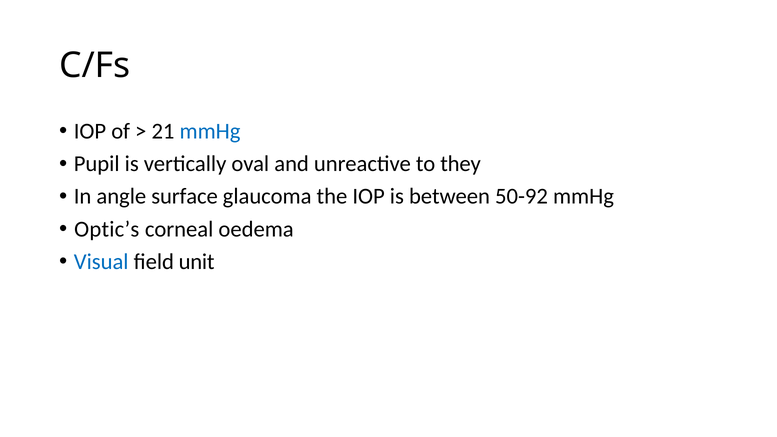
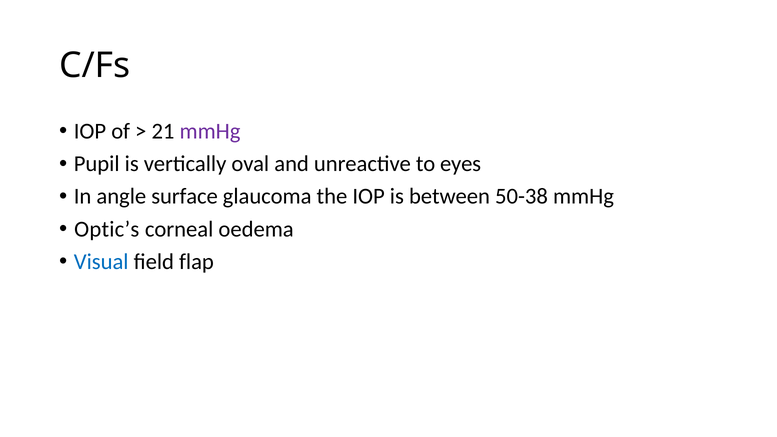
mmHg colour: blue -> purple (210, 131)
they: they -> eyes (461, 164)
50-92: 50-92 -> 50-38 (521, 197)
unit: unit -> flap (196, 262)
